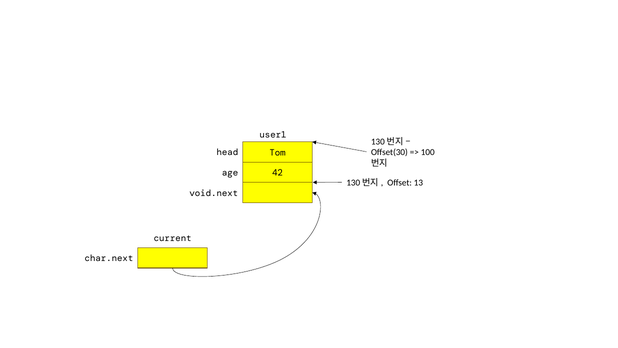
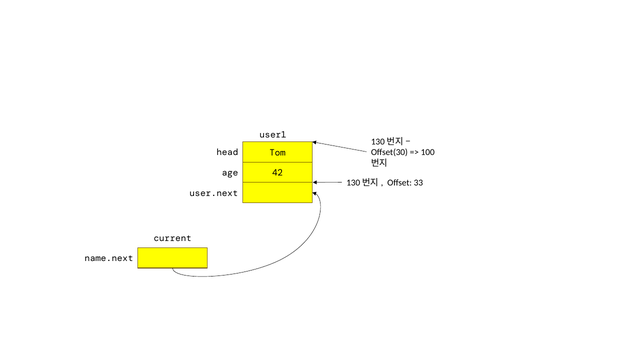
13: 13 -> 33 (418, 183)
void.next: void.next -> user.next (214, 193)
char.next: char.next -> name.next (109, 258)
